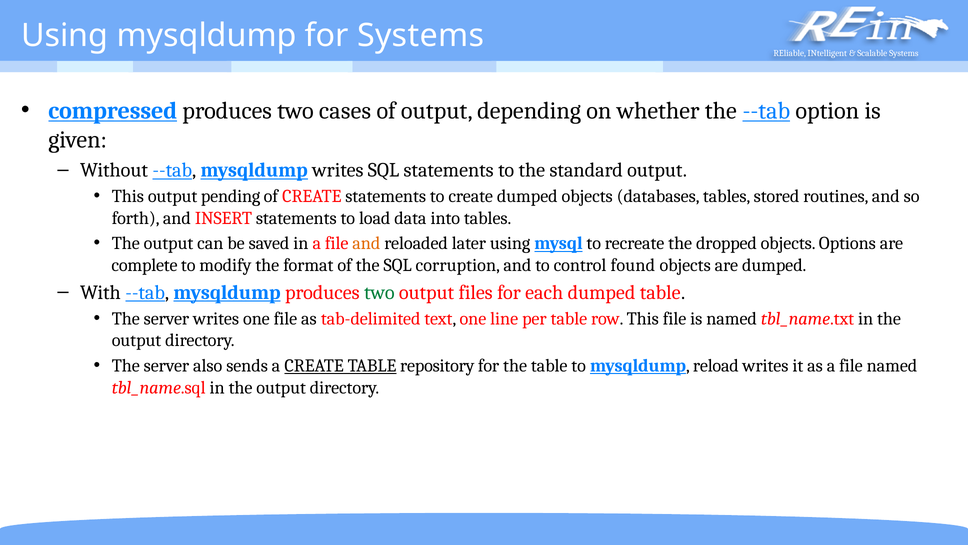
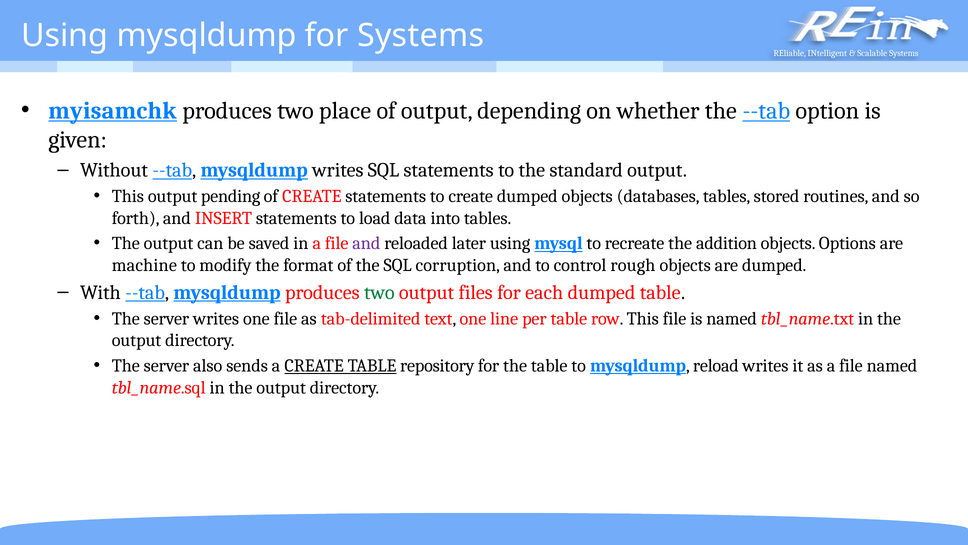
compressed: compressed -> myisamchk (112, 110)
cases: cases -> place (345, 110)
and colour: orange -> purple (366, 243)
dropped: dropped -> addition (726, 243)
complete: complete -> machine (144, 265)
found: found -> rough (633, 265)
